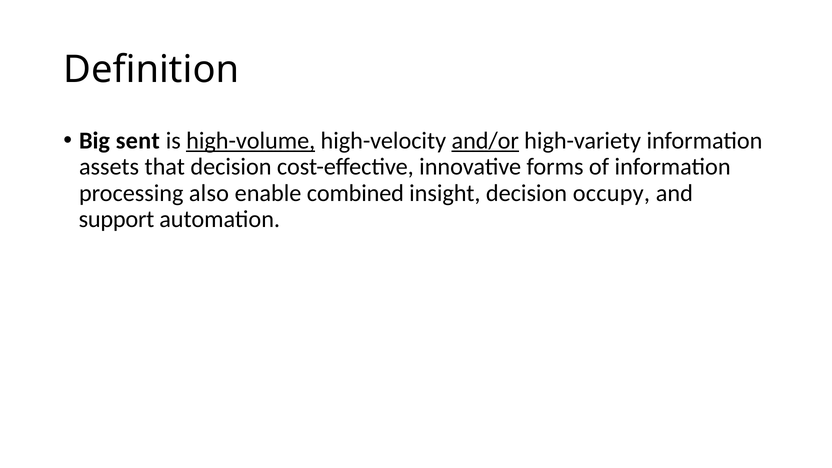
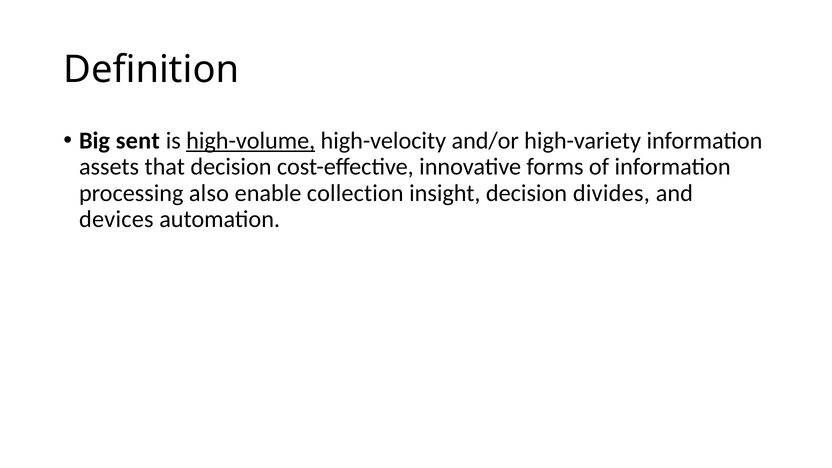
and/or underline: present -> none (485, 141)
combined: combined -> collection (355, 193)
occupy: occupy -> divides (611, 193)
support: support -> devices (116, 219)
